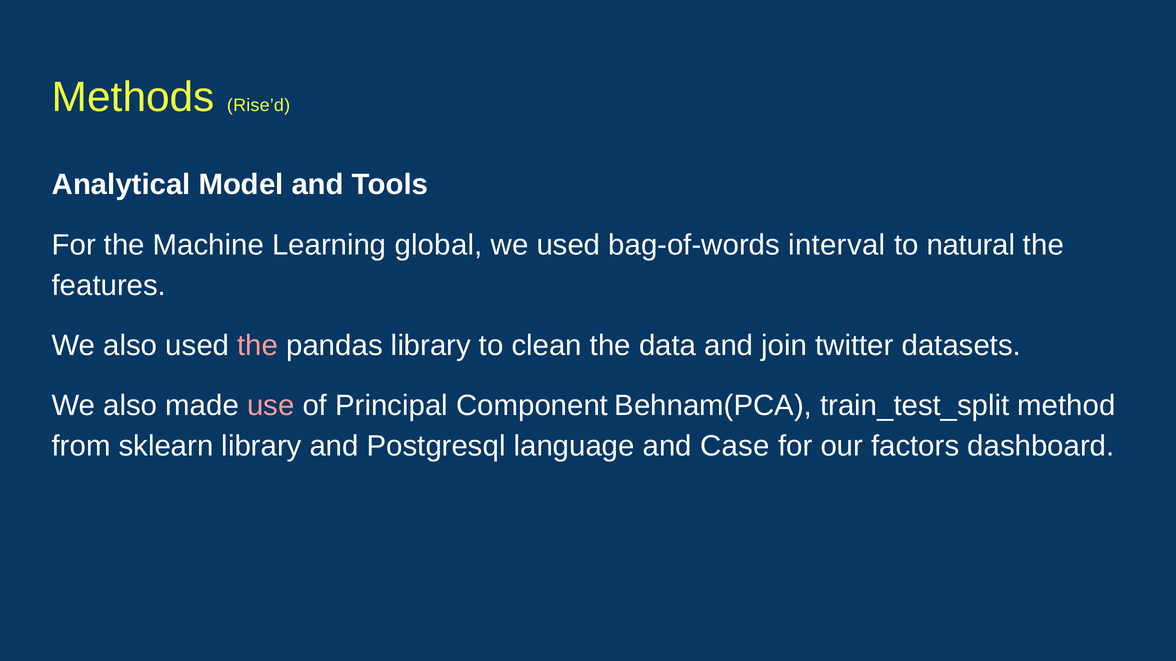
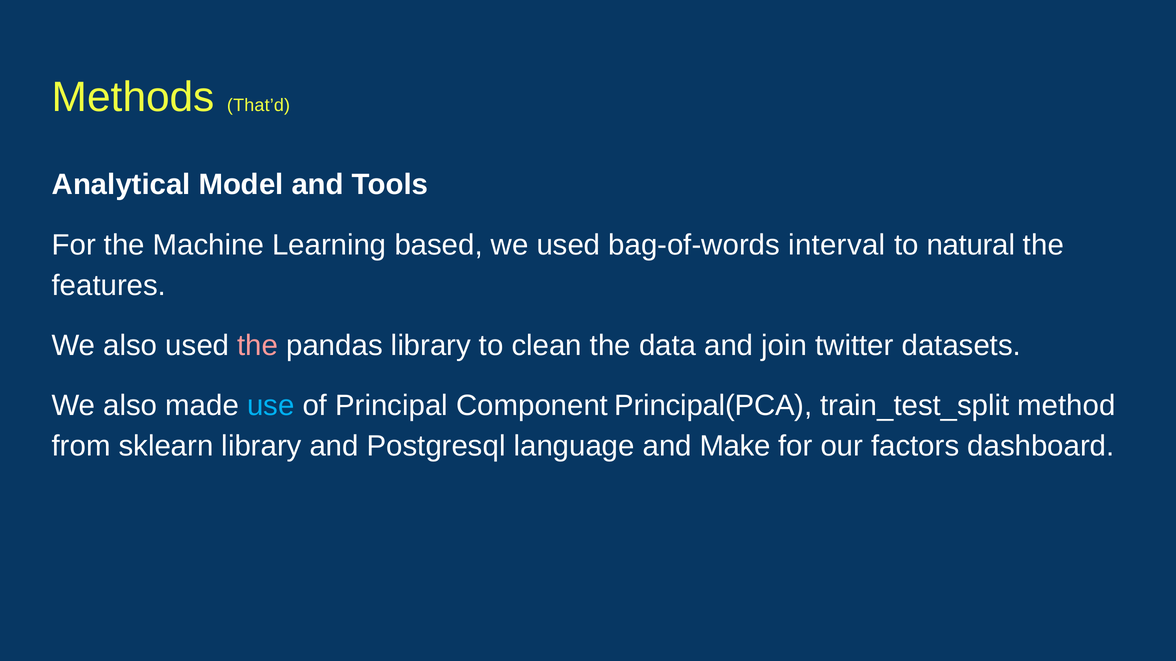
Rise’d: Rise’d -> That’d (259, 106)
global: global -> based (439, 245)
use colour: pink -> light blue (271, 406)
Behnam(PCA: Behnam(PCA -> Principal(PCA (713, 406)
Case: Case -> Make (735, 446)
